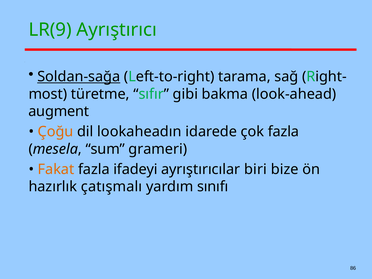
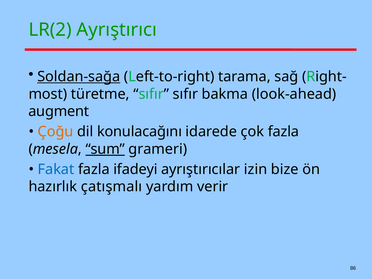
LR(9: LR(9 -> LR(2 (50, 30)
sıfır gibi: gibi -> sıfır (185, 94)
lookaheadın: lookaheadın -> konulacağını (140, 132)
sum underline: none -> present (105, 149)
Fakat colour: orange -> blue (56, 169)
biri: biri -> izin (256, 169)
sınıfı: sınıfı -> verir (213, 187)
